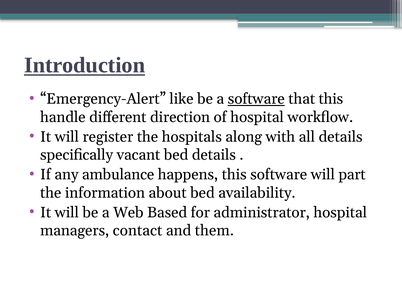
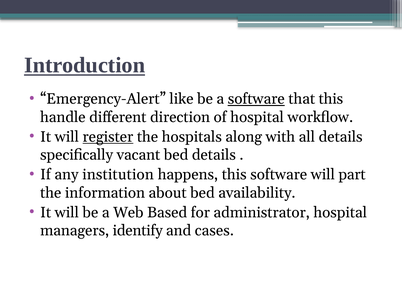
register underline: none -> present (108, 137)
ambulance: ambulance -> institution (118, 175)
contact: contact -> identify (138, 231)
them: them -> cases (214, 231)
